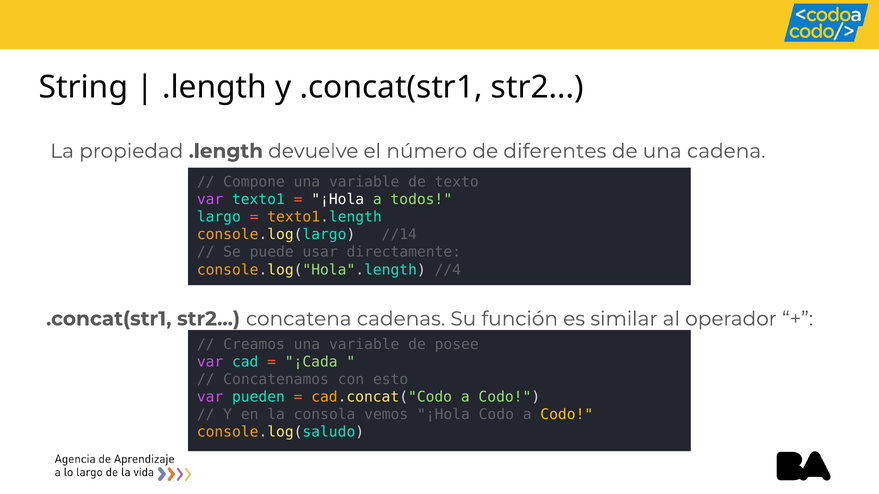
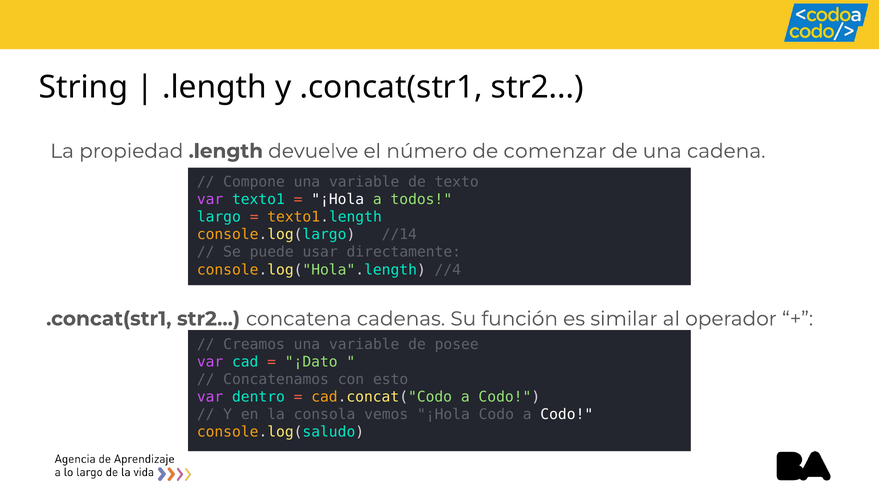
diferentes: diferentes -> comenzar (555, 151)
¡Cada: ¡Cada -> ¡Dato (311, 362)
pueden: pueden -> dentro (258, 397)
Codo colour: yellow -> white (567, 415)
